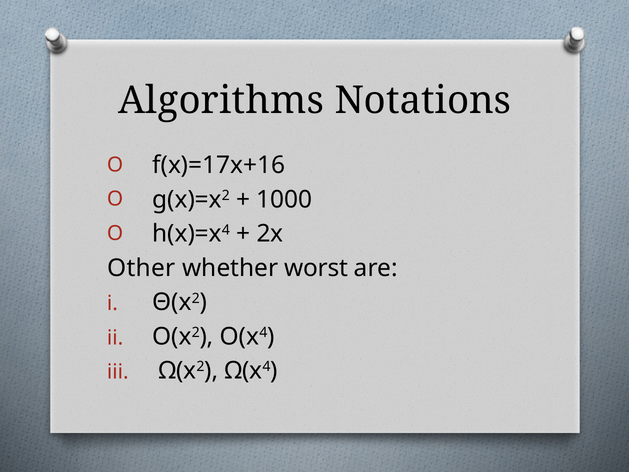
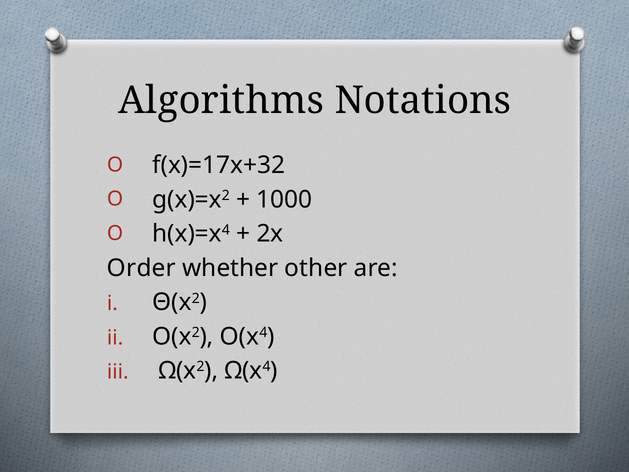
f(x)=17x+16: f(x)=17x+16 -> f(x)=17x+32 (219, 165)
Other: Other -> Order (141, 268)
worst: worst -> other (316, 268)
